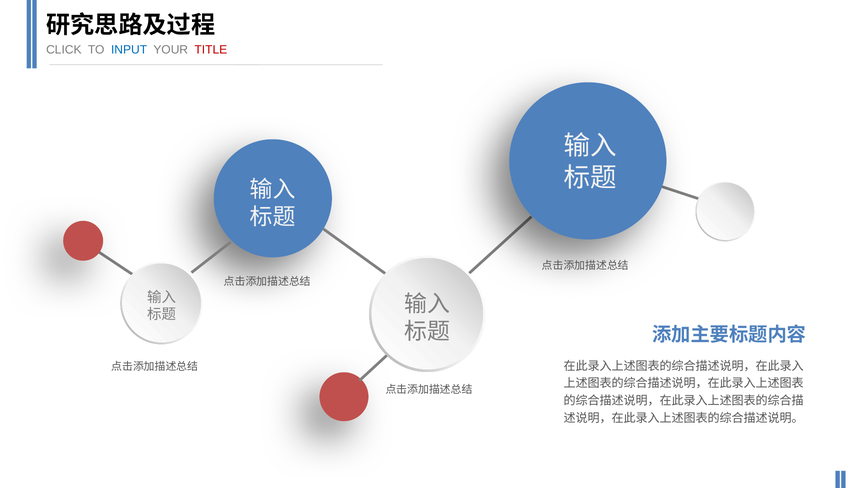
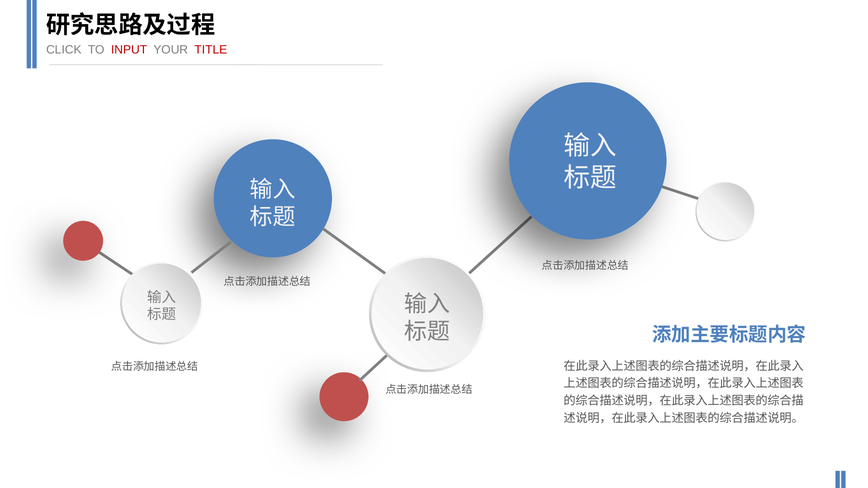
INPUT colour: blue -> red (129, 50)
